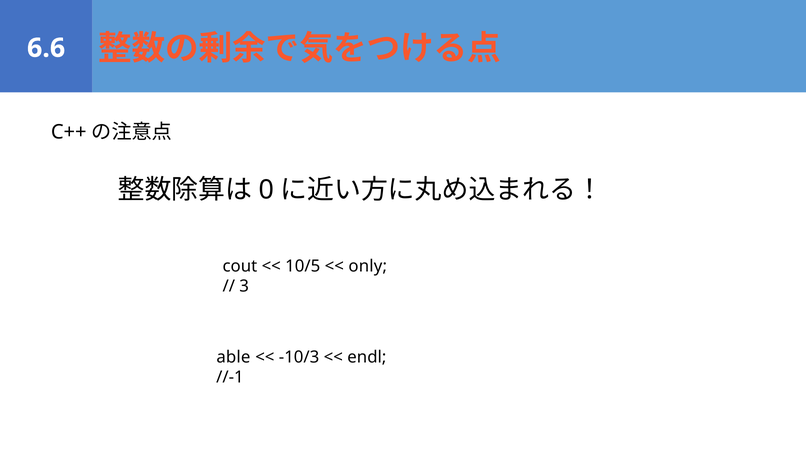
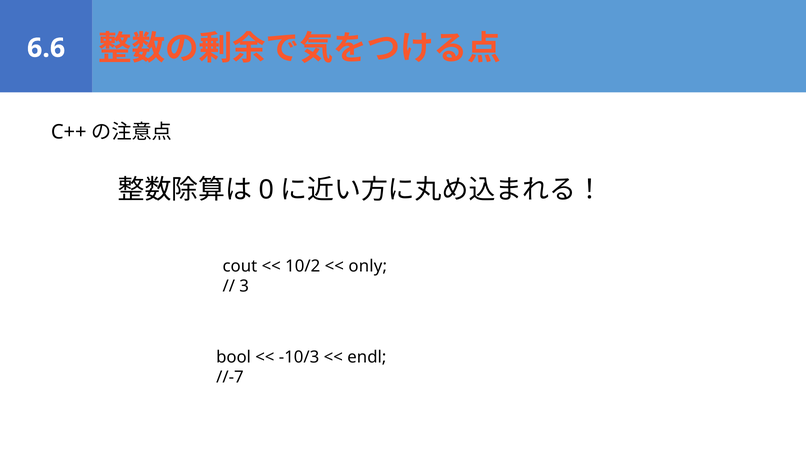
10/5: 10/5 -> 10/2 (303, 266)
able: able -> bool (234, 358)
//-1: //-1 -> //-7 (230, 378)
